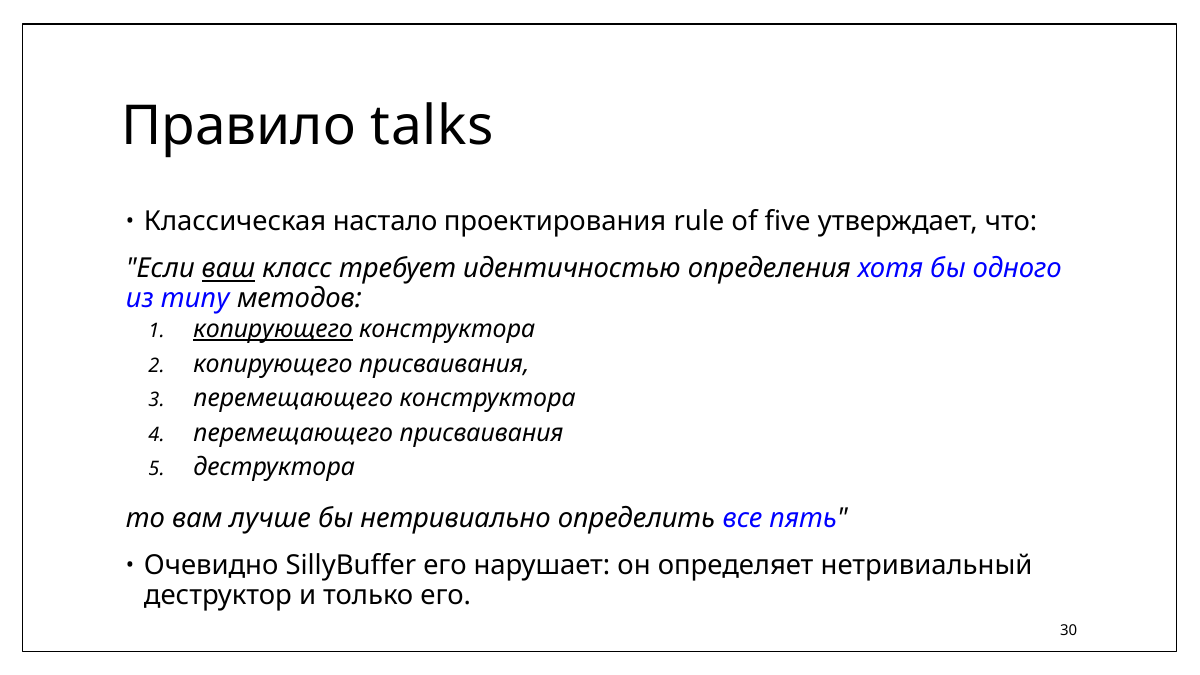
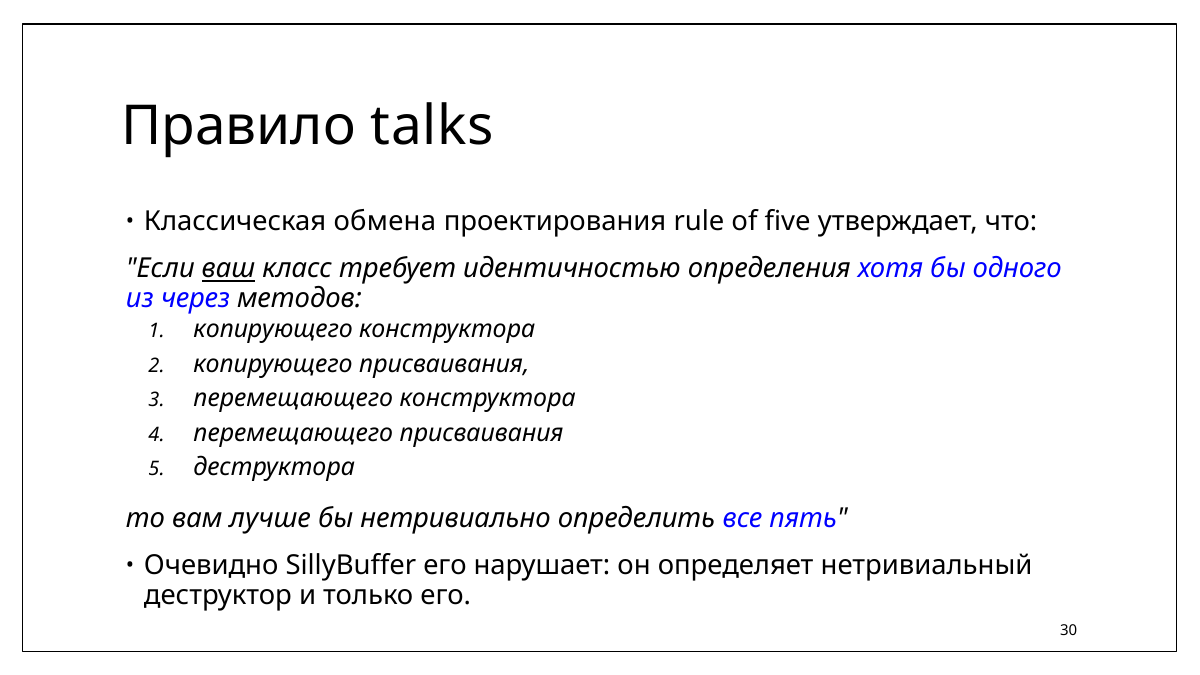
настало: настало -> обмена (385, 222)
типу: типу -> через (195, 299)
копирующего underline: present -> none (273, 329)
